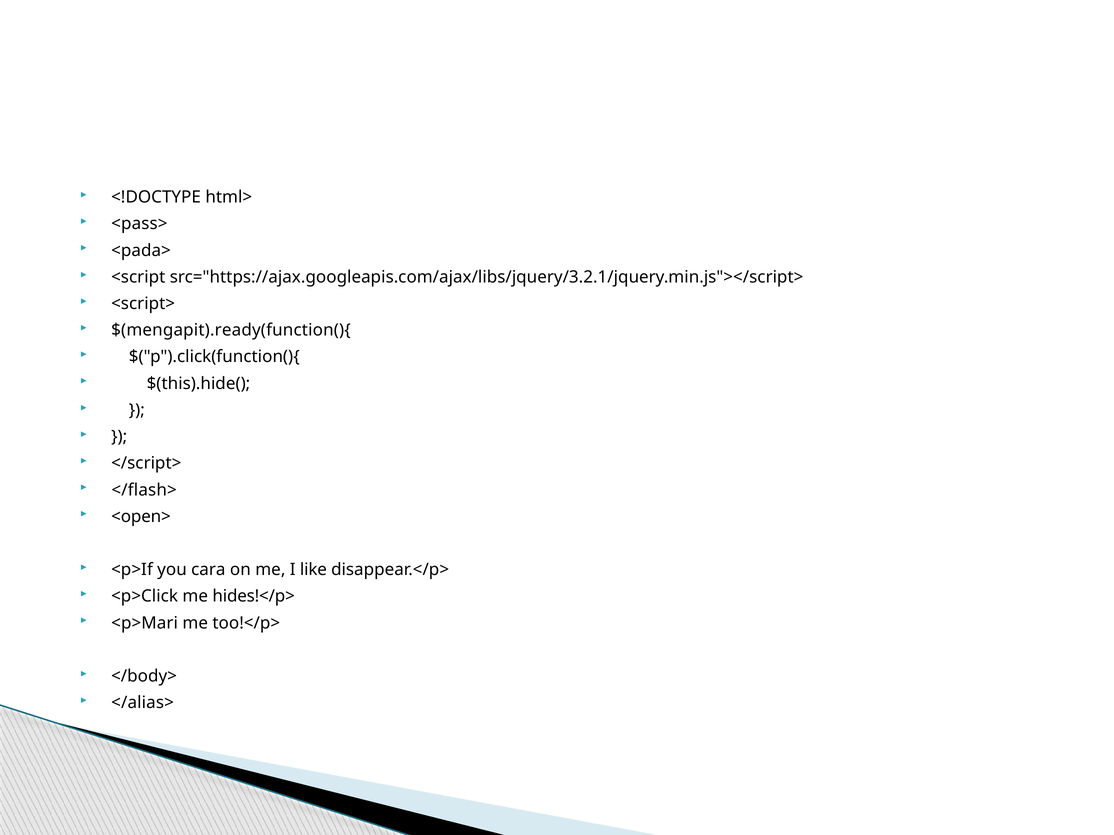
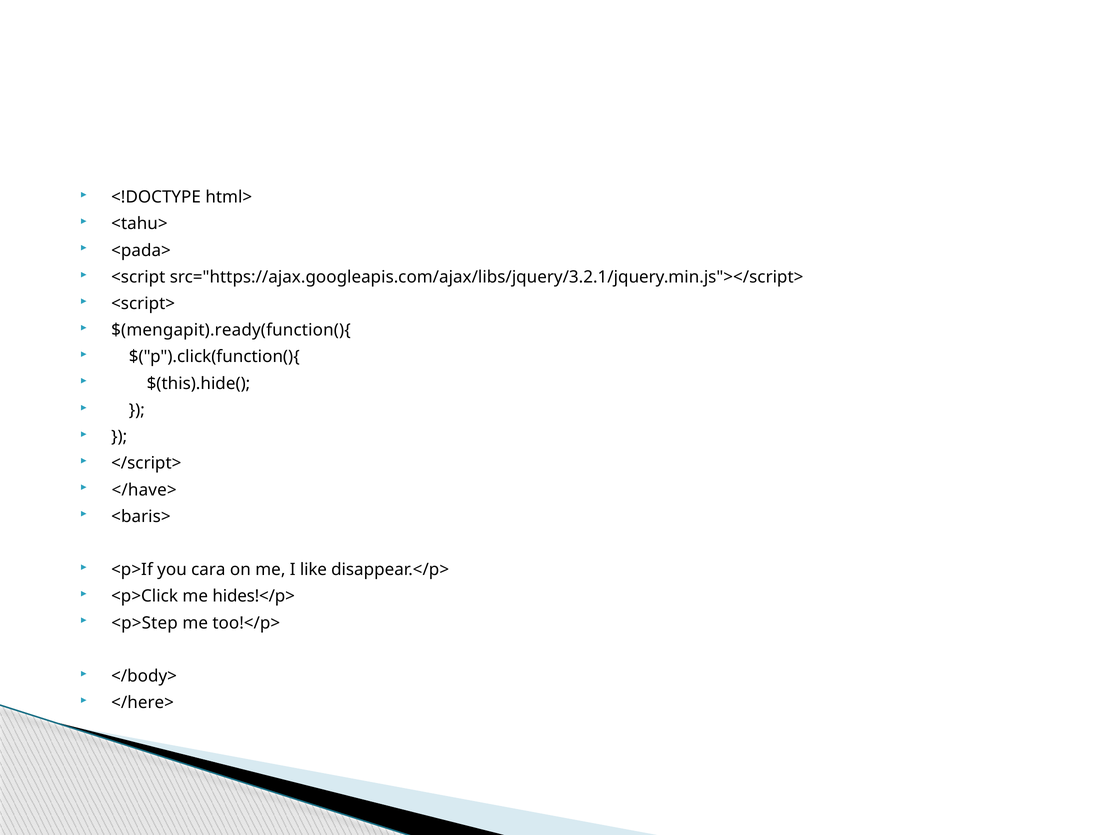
<pass>: <pass> -> <tahu> (139, 224)
</flash>: </flash> -> </have> (144, 490)
<open>: <open> -> <baris> (141, 517)
<p>Mari: <p>Mari -> <p>Step (145, 623)
</alias>: </alias> -> </here> (143, 703)
